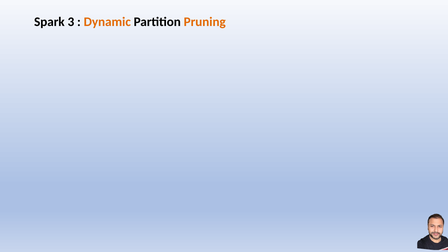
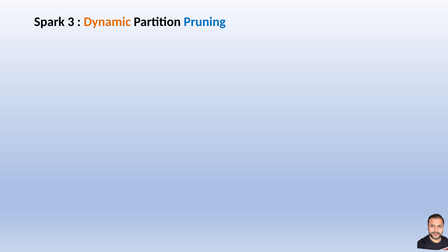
Pruning colour: orange -> blue (205, 22)
